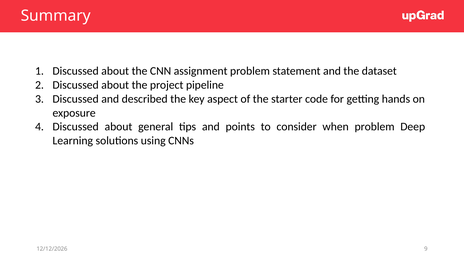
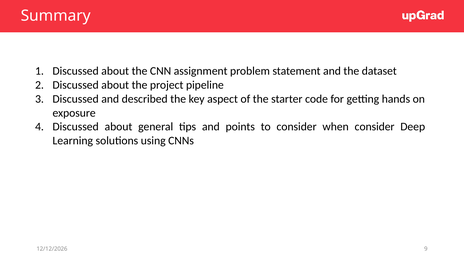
when problem: problem -> consider (375, 127)
